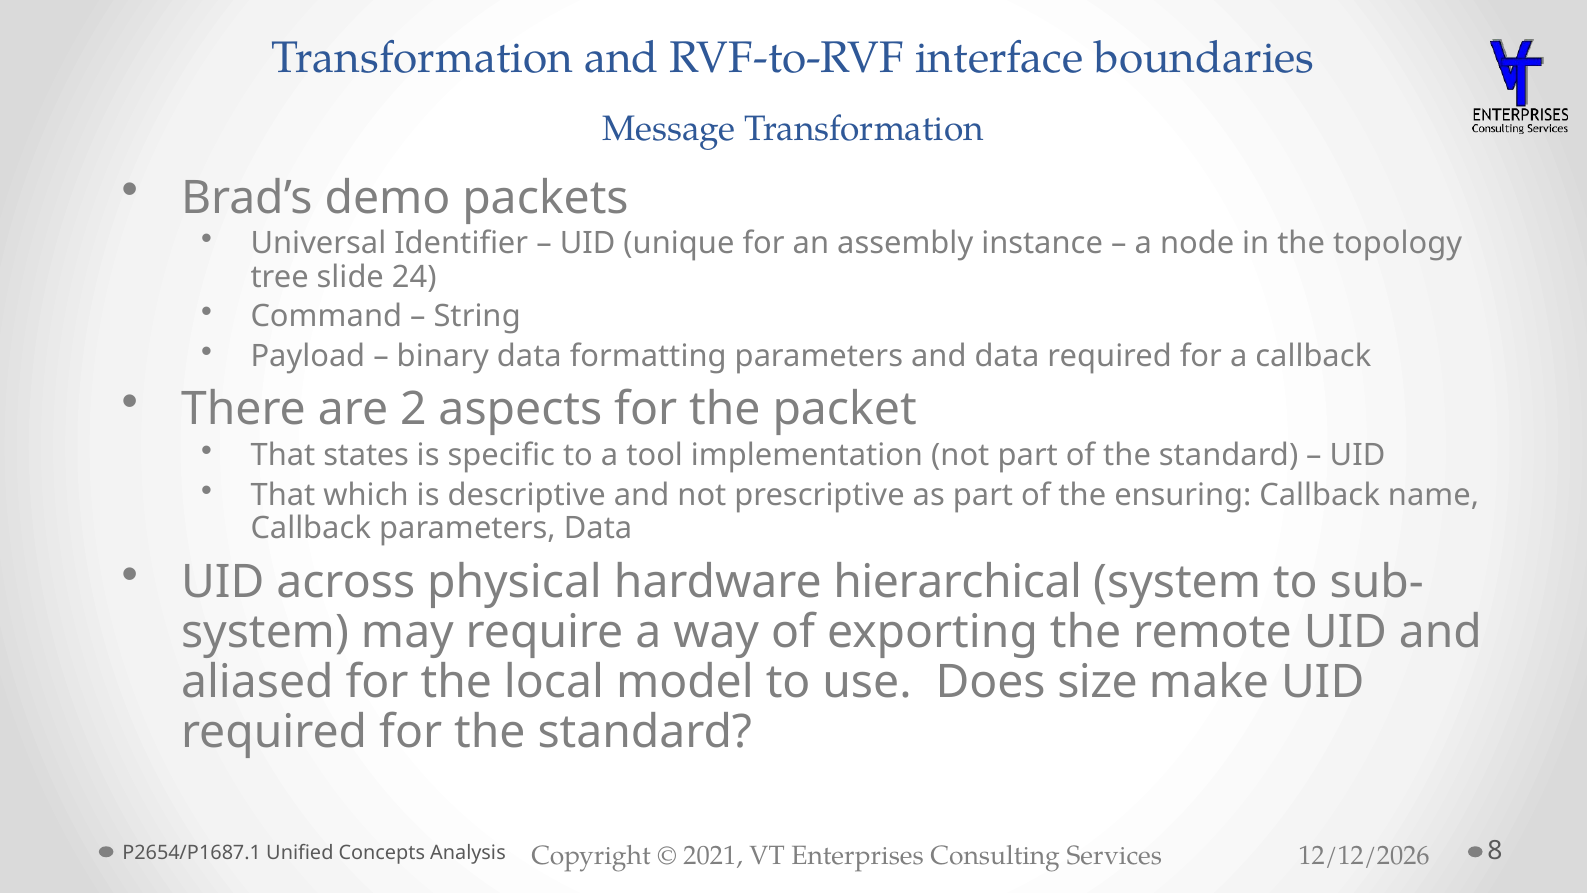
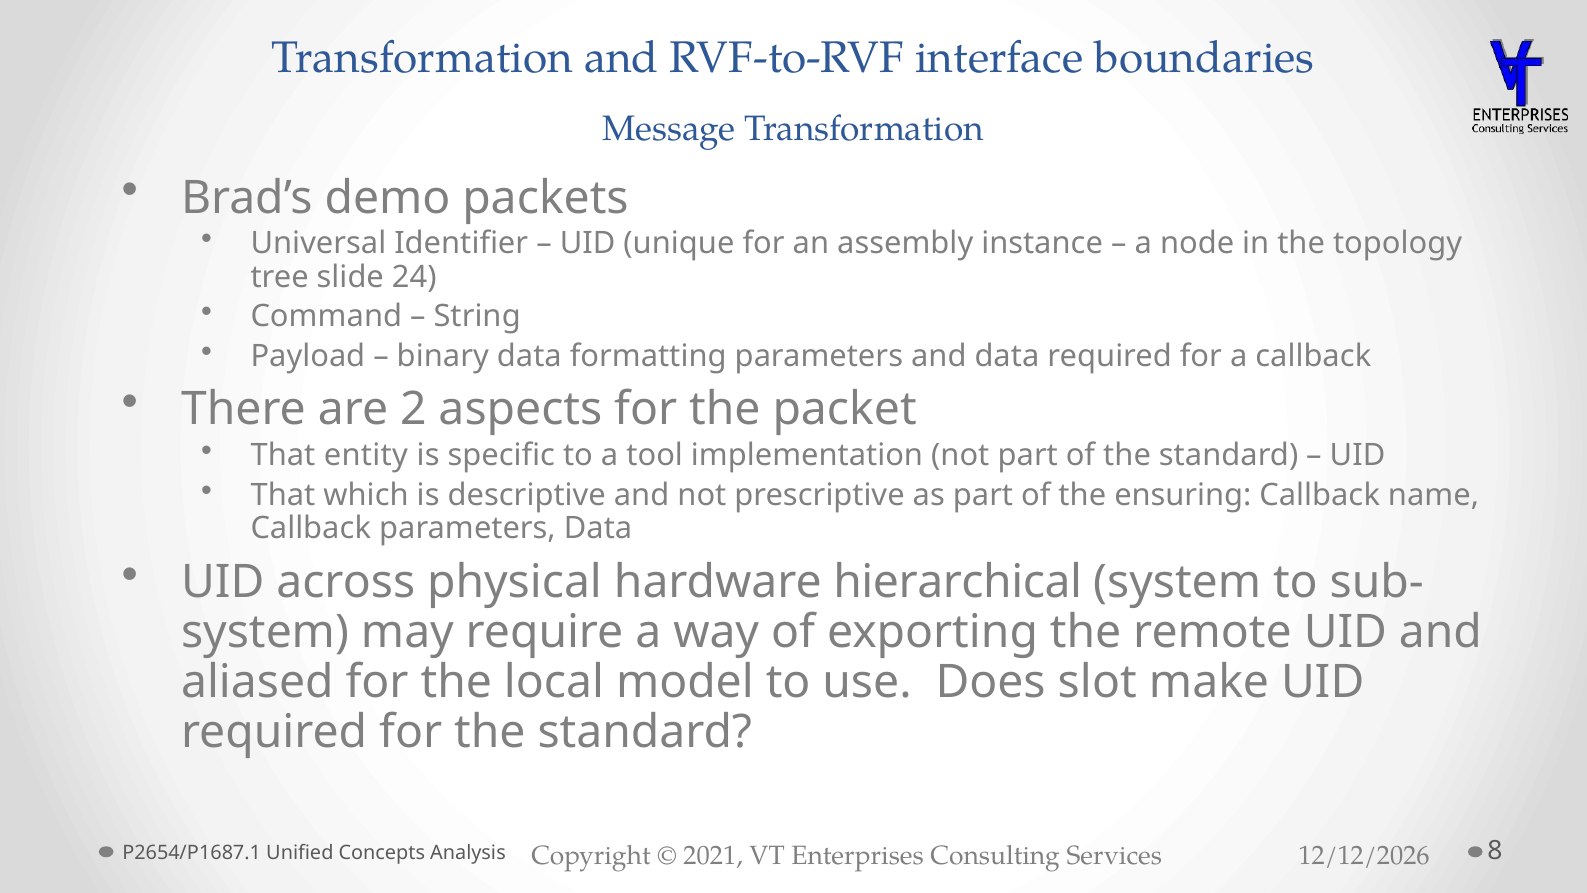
states: states -> entity (366, 455)
size: size -> slot (1097, 682)
